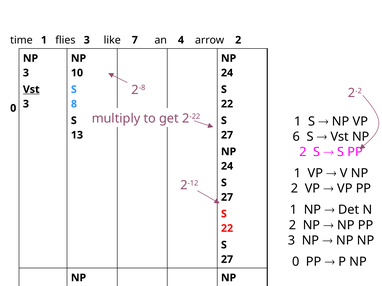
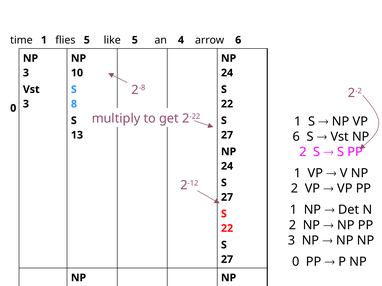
flies 3: 3 -> 5 (87, 40)
like 7: 7 -> 5 (135, 40)
arrow 2: 2 -> 6 (238, 40)
Vst underline: present -> none (31, 90)
